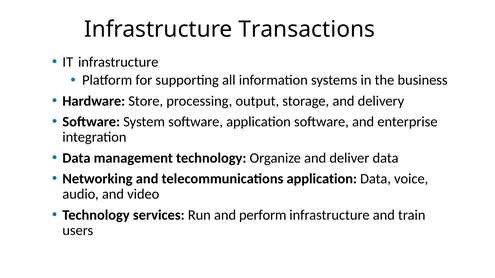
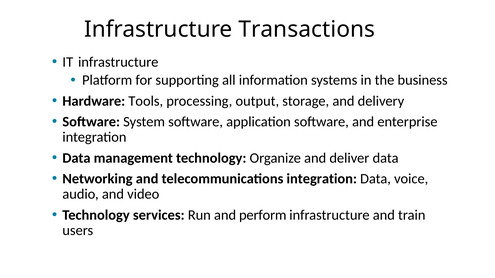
Store: Store -> Tools (146, 101)
telecommunications application: application -> integration (322, 179)
